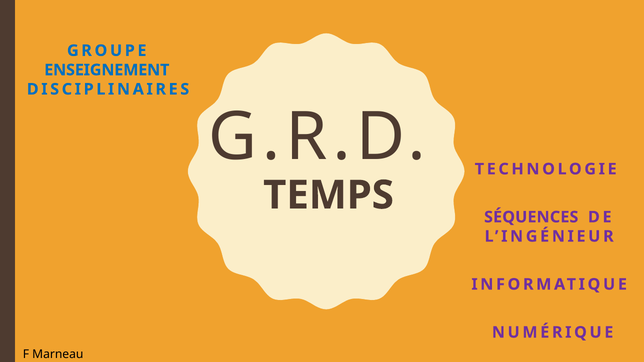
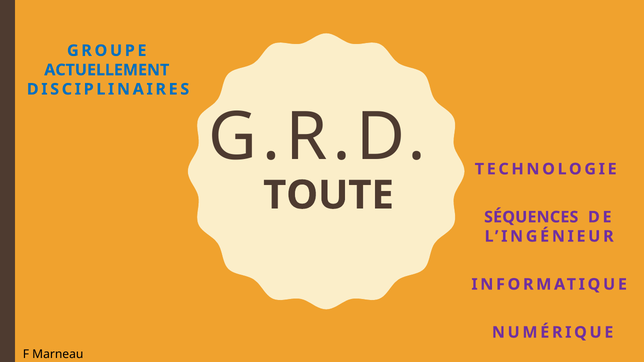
ENSEIGNEMENT: ENSEIGNEMENT -> ACTUELLEMENT (107, 70)
TEMPS: TEMPS -> TOUTE (329, 195)
